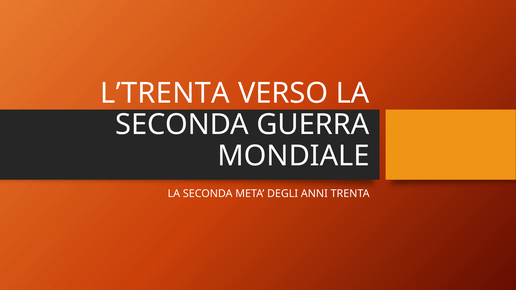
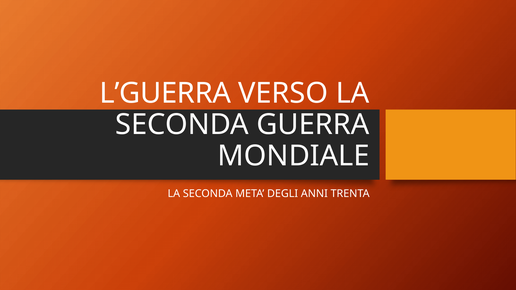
L’TRENTA: L’TRENTA -> L’GUERRA (165, 93)
